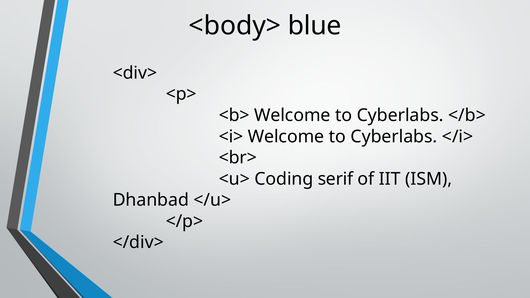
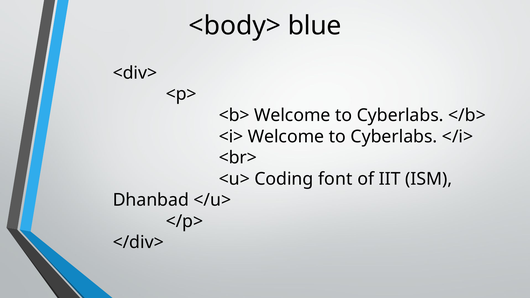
serif: serif -> font (335, 179)
